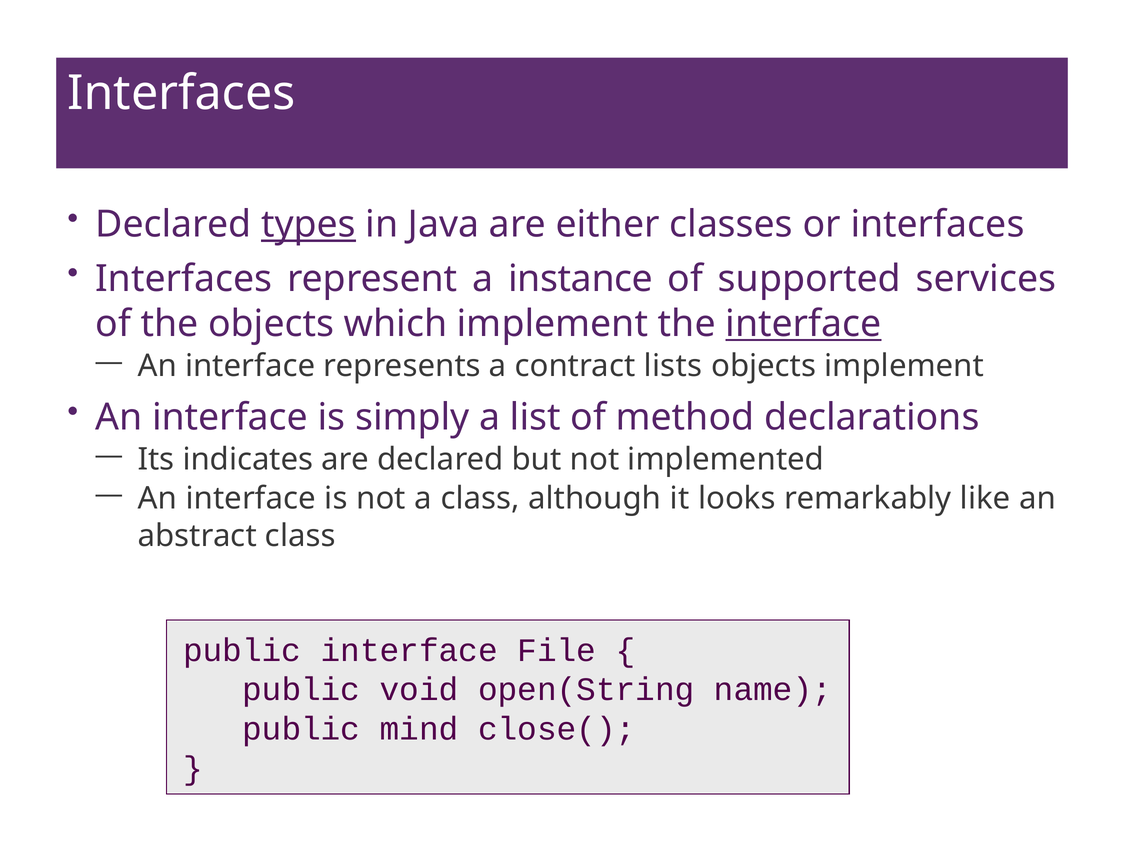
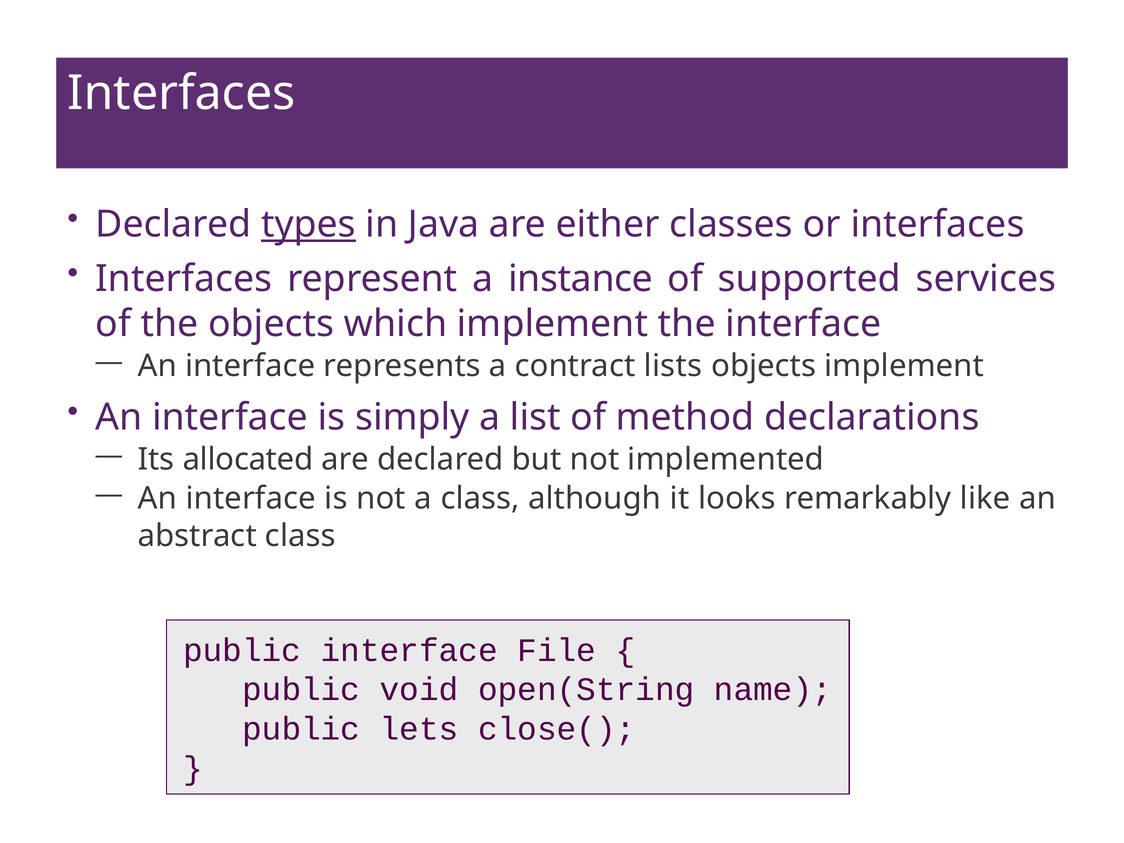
interface underline: present -> none (803, 324)
indicates: indicates -> allocated (248, 460)
mind: mind -> lets (419, 729)
